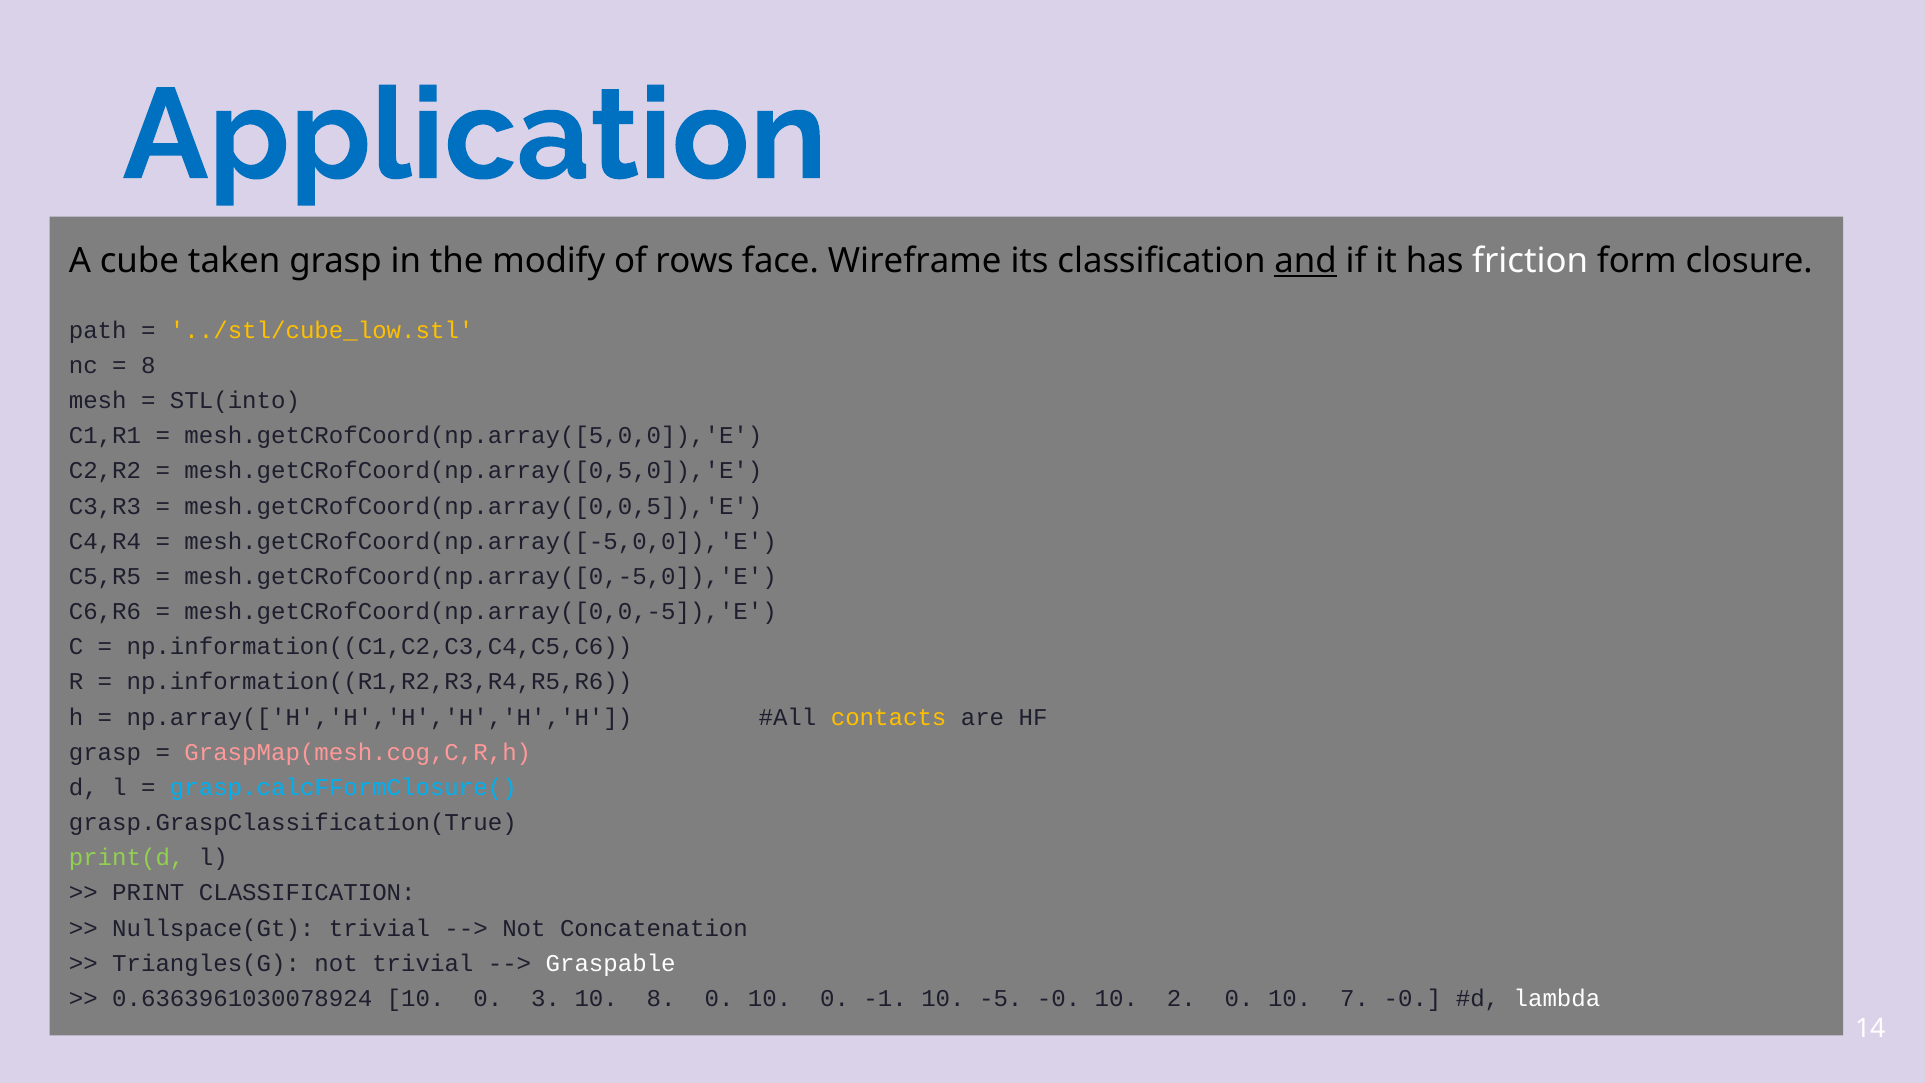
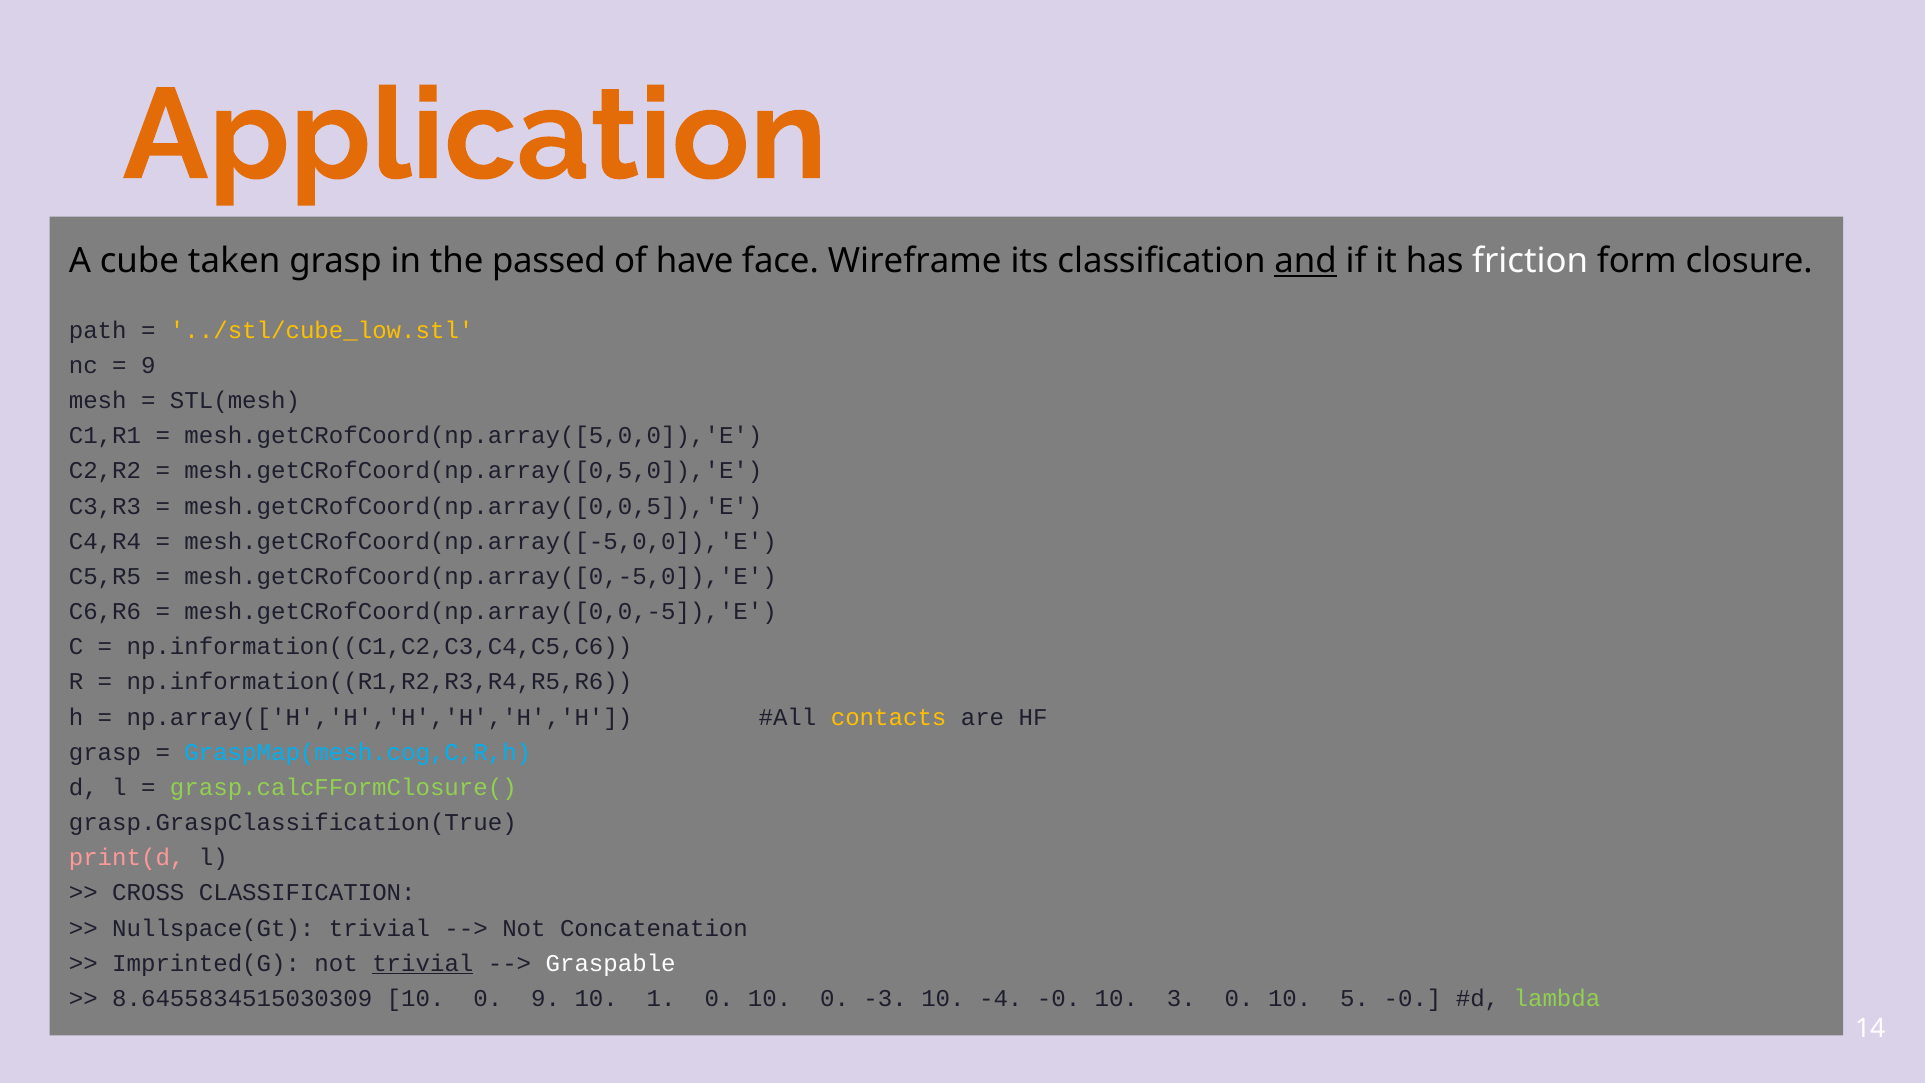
Application colour: blue -> orange (475, 136)
modify: modify -> passed (549, 261)
rows: rows -> have (695, 261)
8: 8 -> 9 (148, 365)
STL(into: STL(into -> STL(mesh (235, 401)
GraspMap(mesh.cog,C,R,h colour: pink -> light blue (358, 752)
grasp.calcFFormClosure( colour: light blue -> light green (343, 787)
print(d colour: light green -> pink (127, 858)
PRINT: PRINT -> CROSS (148, 893)
Triangles(G: Triangles(G -> Imprinted(G (206, 963)
trivial underline: none -> present (423, 963)
0.6363961030078924: 0.6363961030078924 -> 8.6455834515030309 (242, 998)
0 3: 3 -> 9 (546, 998)
10 8: 8 -> 1 (661, 998)
-1: -1 -> -3 (885, 998)
-5: -5 -> -4 (1001, 998)
2: 2 -> 3 (1181, 998)
7: 7 -> 5 (1355, 998)
lambda colour: white -> light green (1557, 998)
